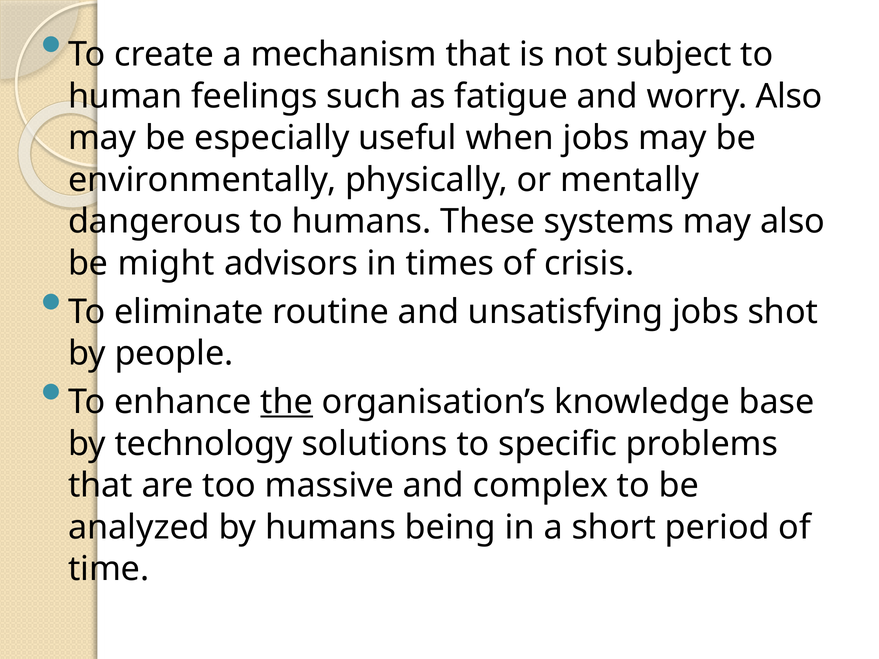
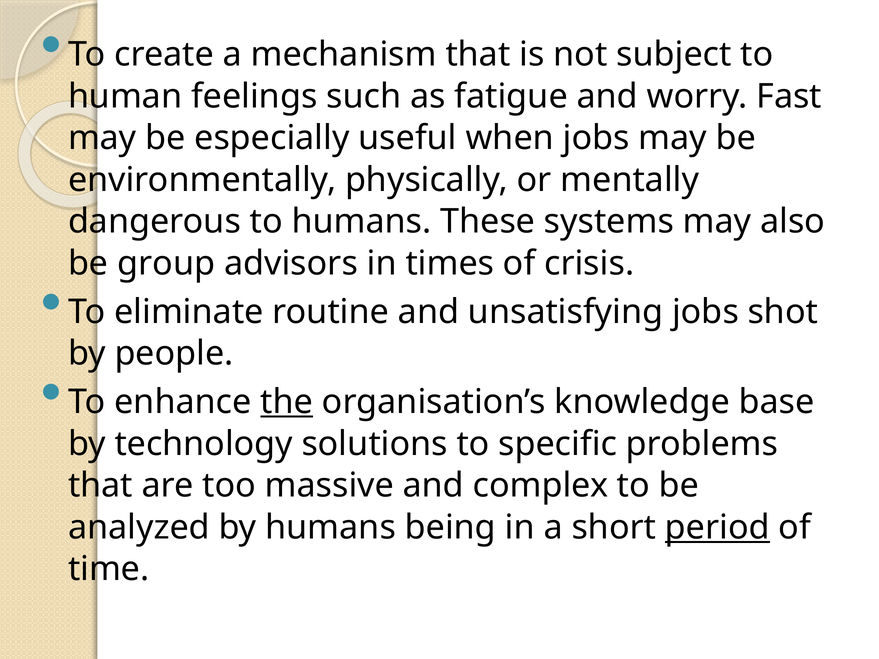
worry Also: Also -> Fast (789, 96)
might: might -> group (166, 264)
period underline: none -> present (717, 528)
